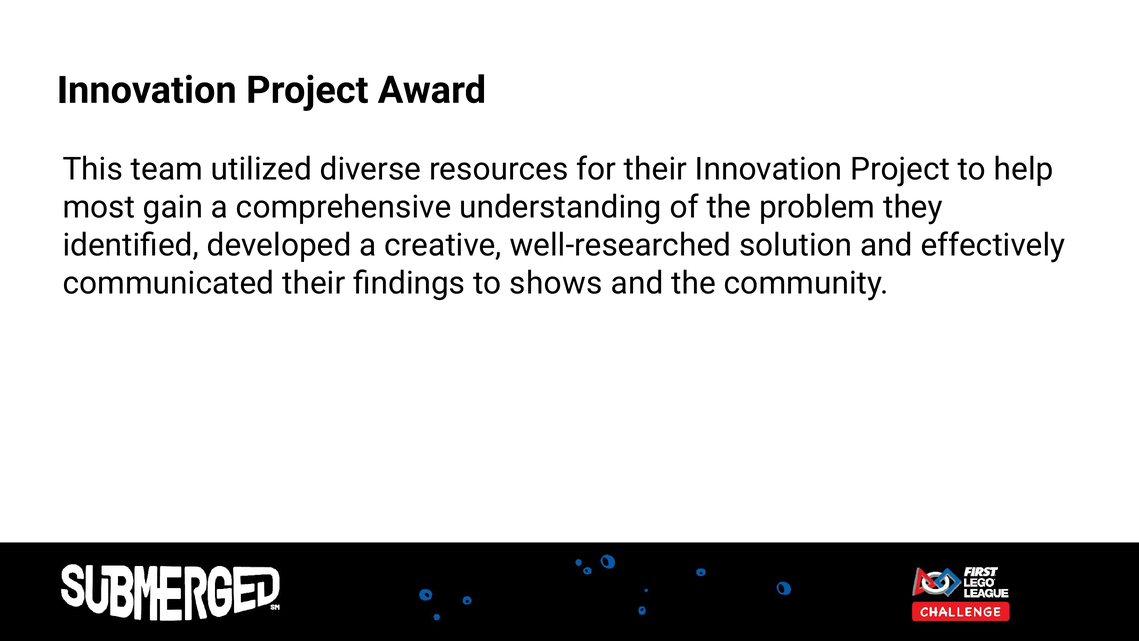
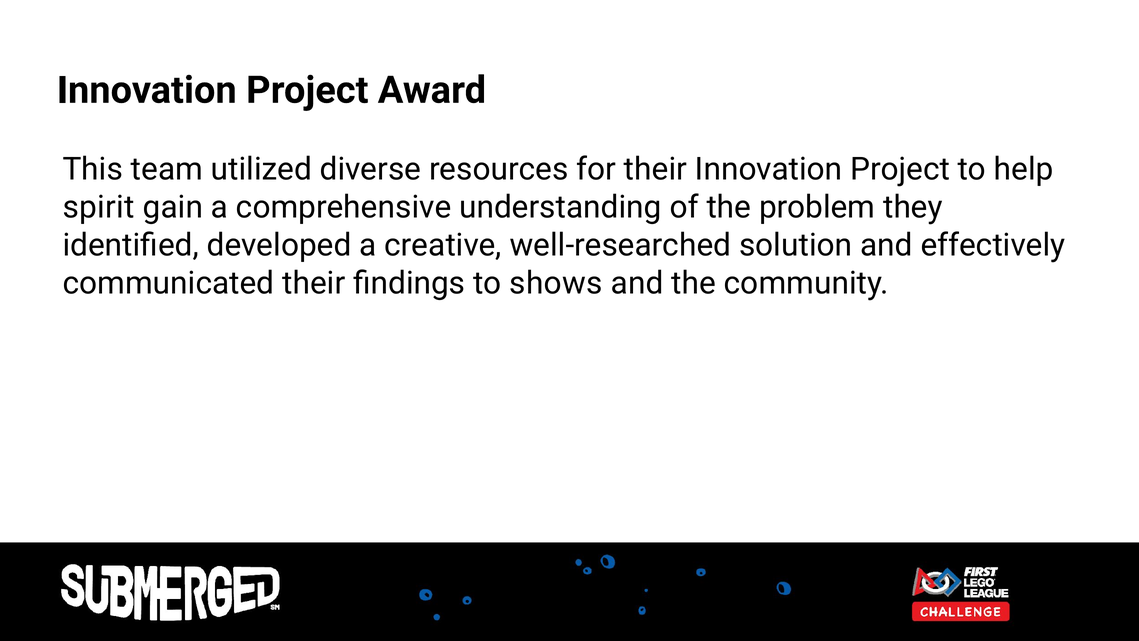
most: most -> spirit (99, 207)
